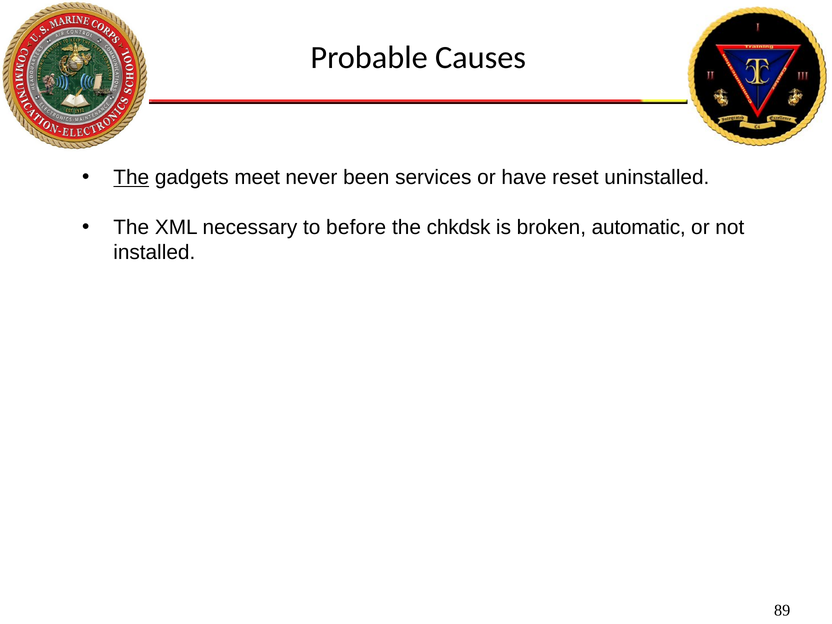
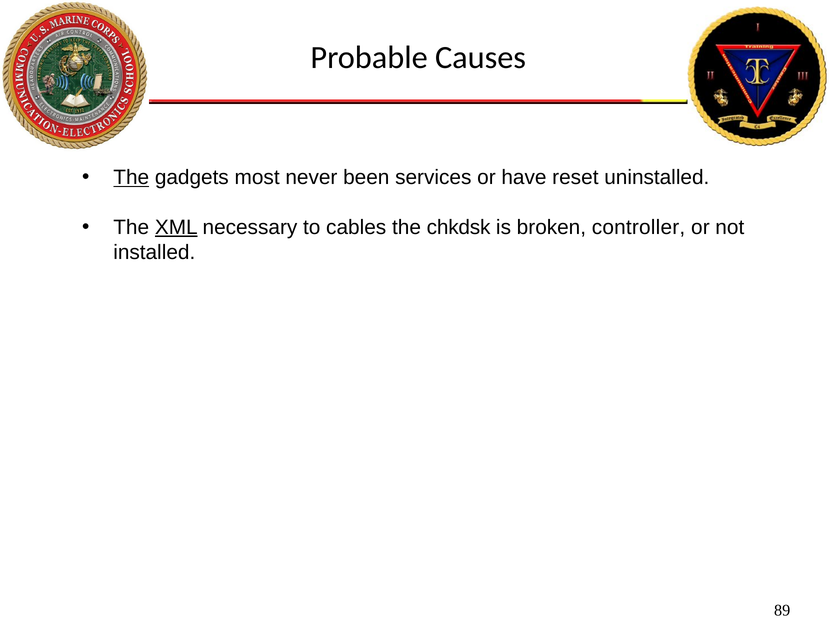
meet: meet -> most (257, 177)
XML underline: none -> present (176, 227)
before: before -> cables (356, 227)
automatic: automatic -> controller (639, 227)
